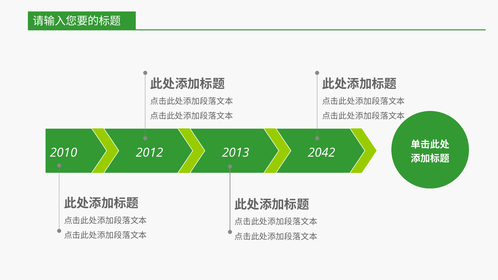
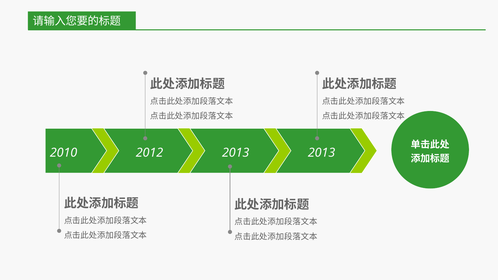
2013 2042: 2042 -> 2013 (322, 153)
